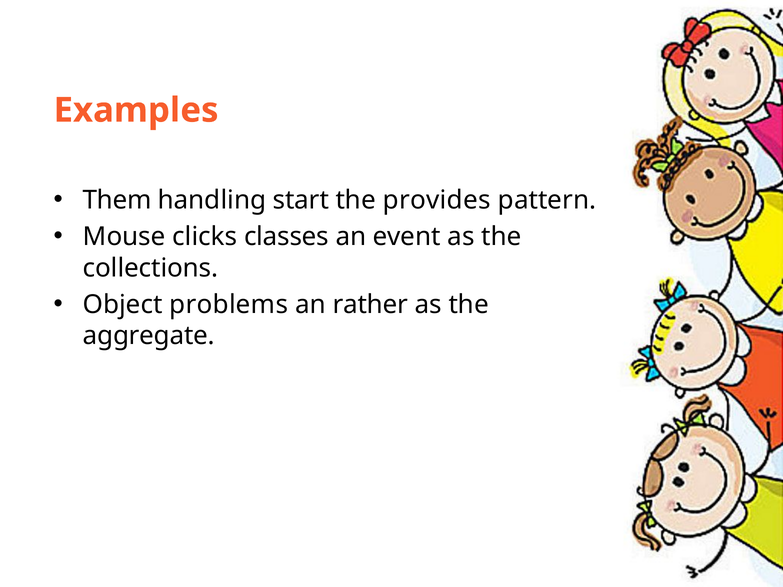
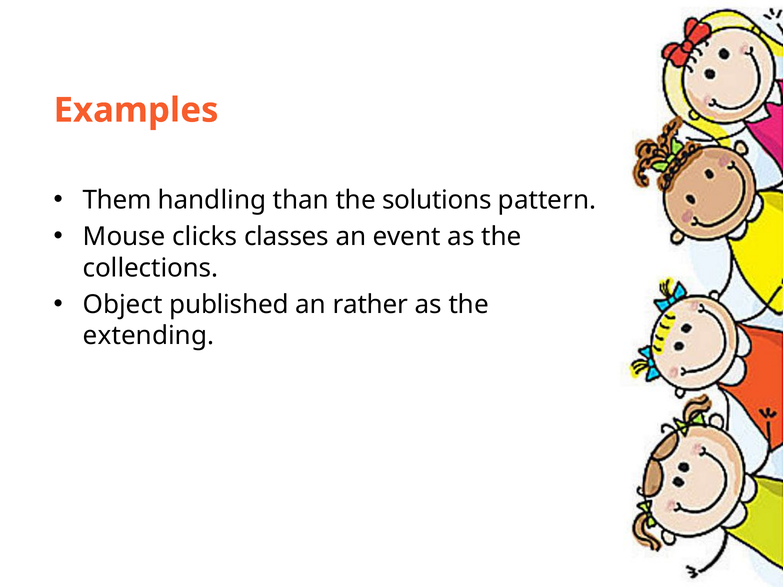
start: start -> than (301, 200)
provides: provides -> solutions (437, 200)
problems: problems -> published (229, 305)
aggregate: aggregate -> extending (149, 336)
